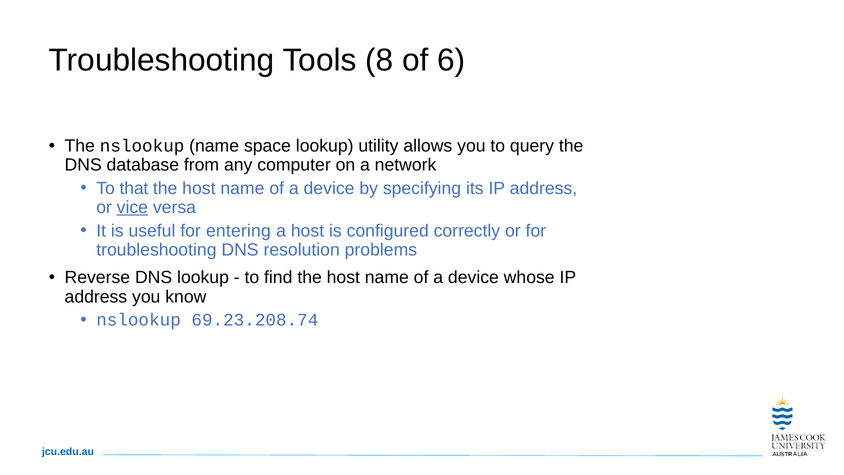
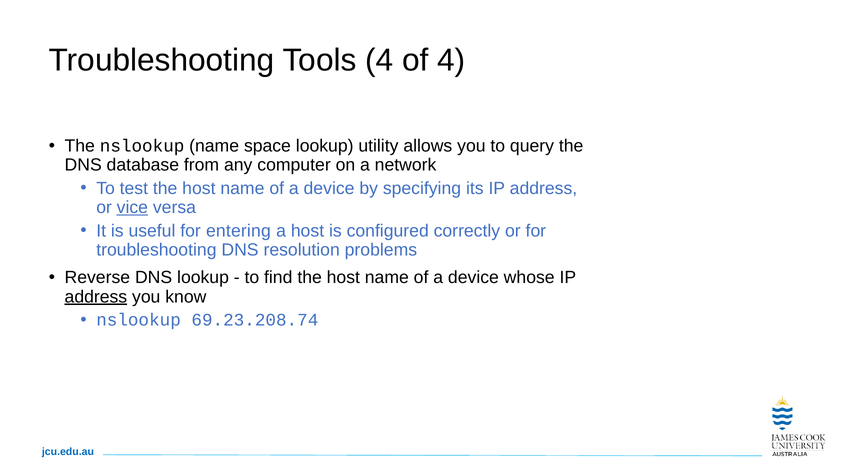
Tools 8: 8 -> 4 (379, 60)
of 6: 6 -> 4 (451, 60)
that: that -> test (134, 188)
address underline: none -> present (96, 297)
